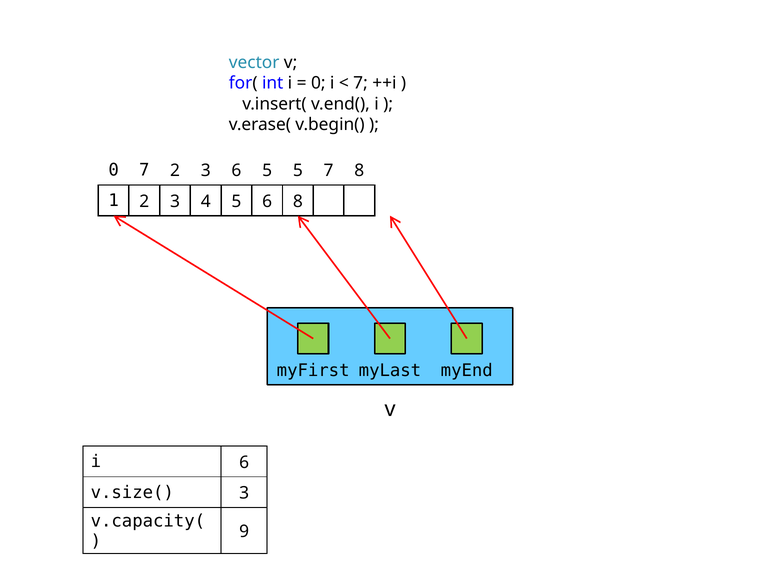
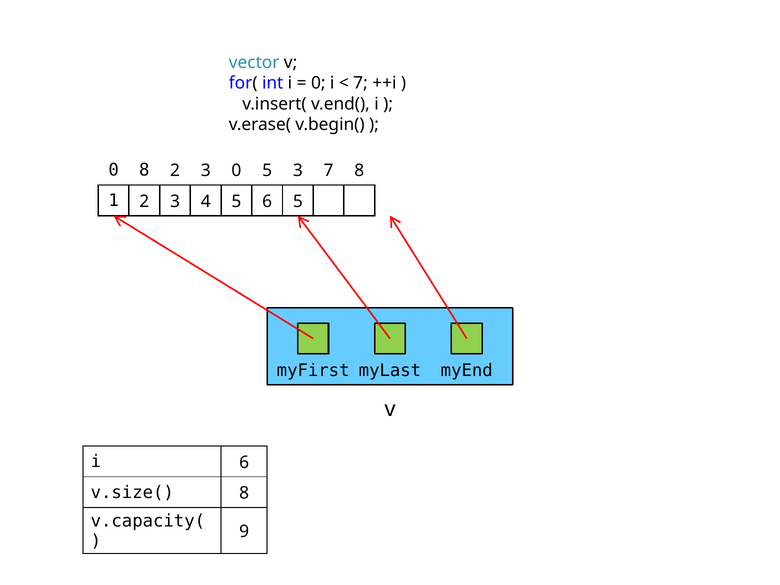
0 7: 7 -> 8 (144, 170)
3 6: 6 -> 0 (236, 171)
5 5: 5 -> 3 (298, 171)
6 8: 8 -> 5 (298, 201)
v.size( 3: 3 -> 8 (244, 493)
